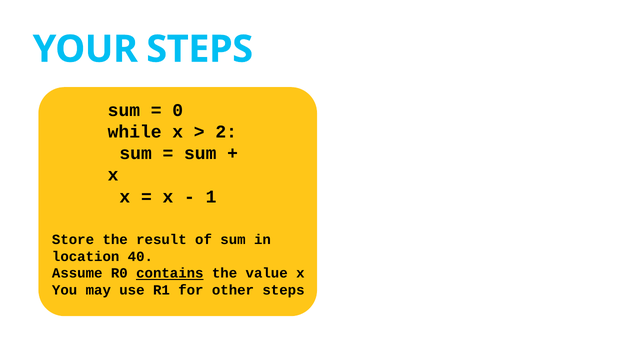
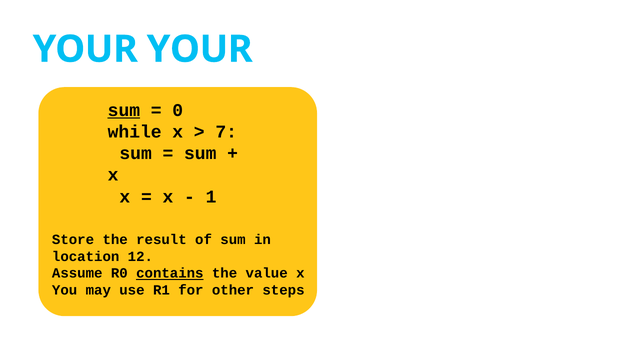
YOUR STEPS: STEPS -> YOUR (200, 49)
sum underline: none -> present (124, 110)
2: 2 -> 7 (226, 132)
40: 40 -> 12 (140, 256)
